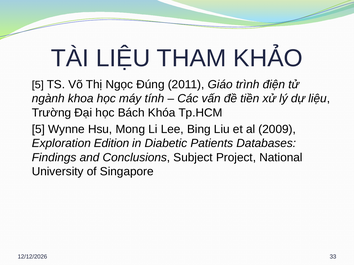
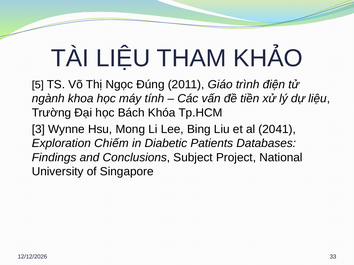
5: 5 -> 3 (38, 129)
2009: 2009 -> 2041 (277, 129)
Edition: Edition -> Chiếm (111, 144)
